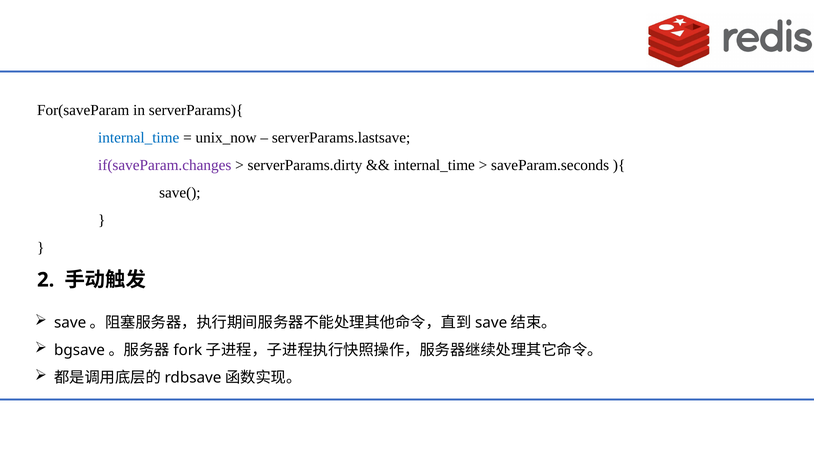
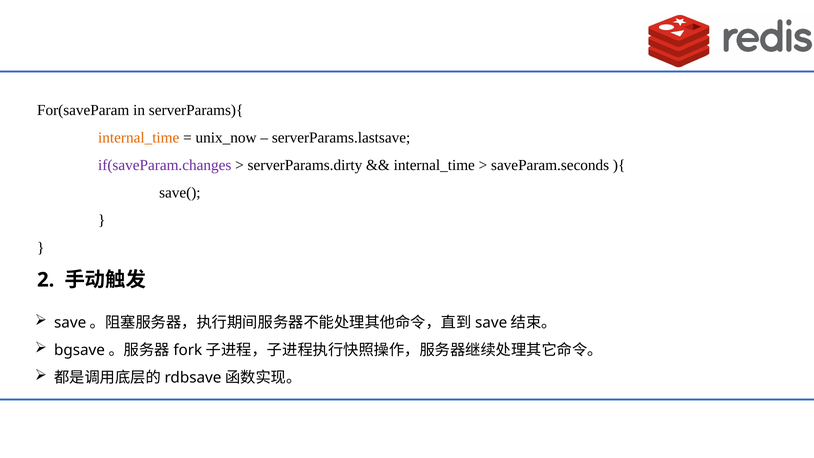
internal_time colour: blue -> orange (139, 138)
